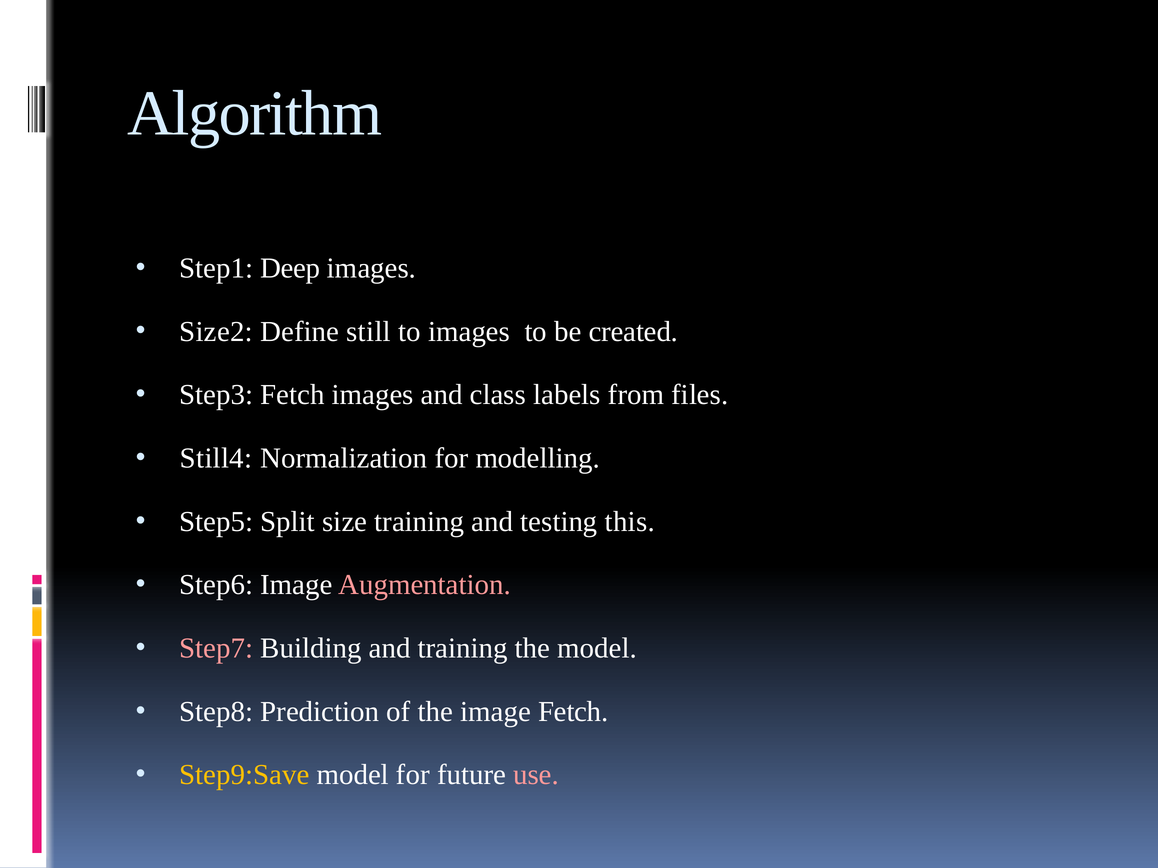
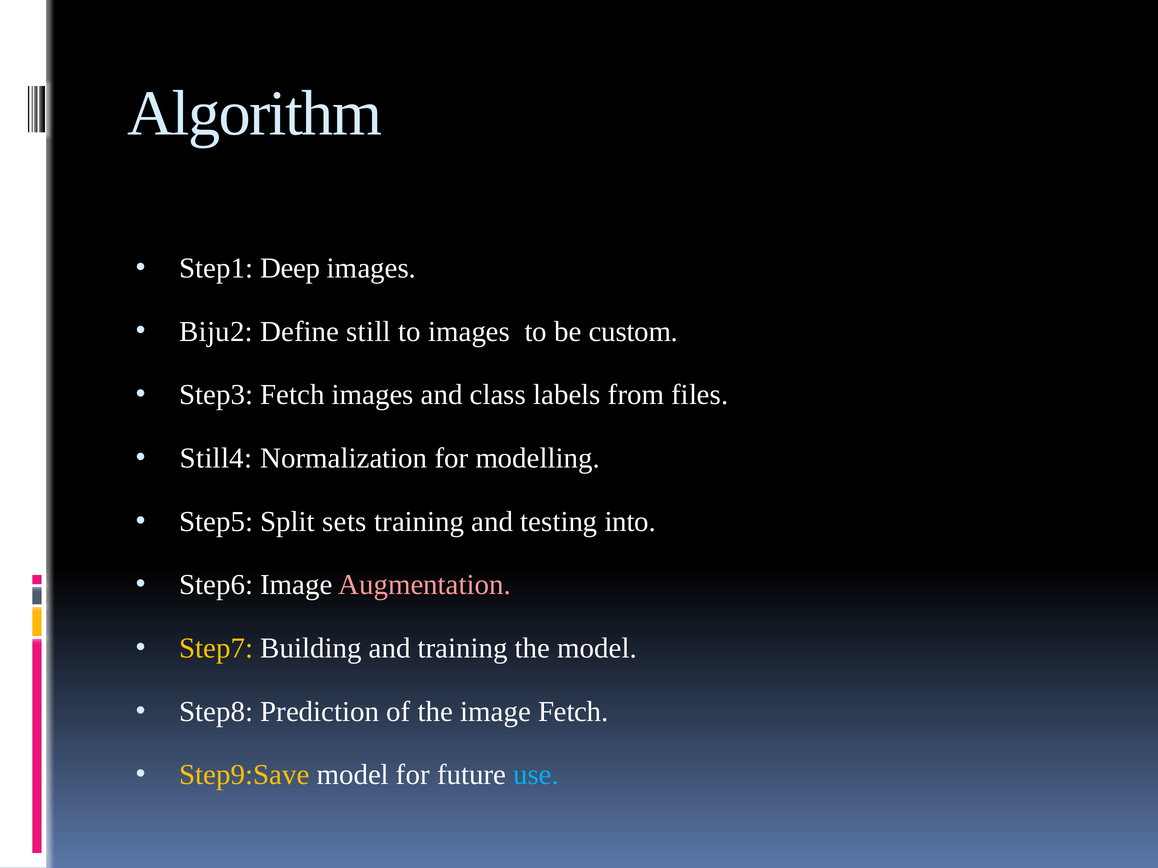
Size2: Size2 -> Biju2 (216, 332)
created: created -> custom (633, 332)
size: size -> sets (345, 522)
this: this -> into (630, 522)
Step7 colour: pink -> yellow (216, 649)
use colour: pink -> light blue (536, 775)
